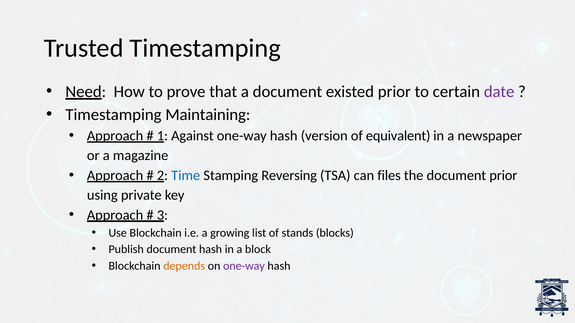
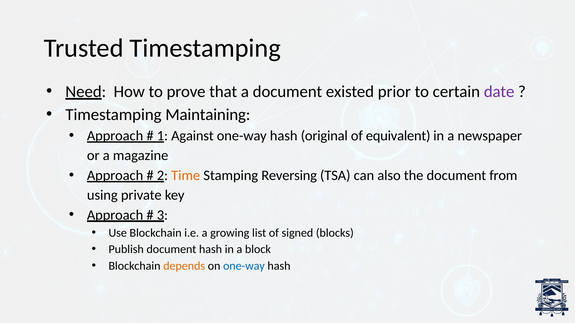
version: version -> original (324, 136)
Time colour: blue -> orange (186, 176)
files: files -> also (389, 176)
document prior: prior -> from (503, 176)
stands: stands -> signed (297, 233)
one-way colour: purple -> blue (244, 266)
